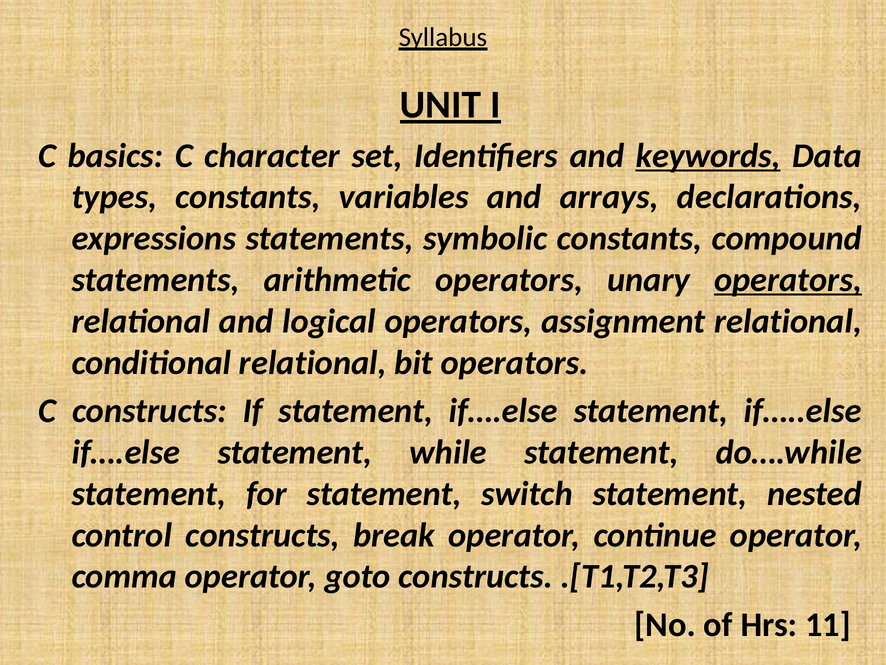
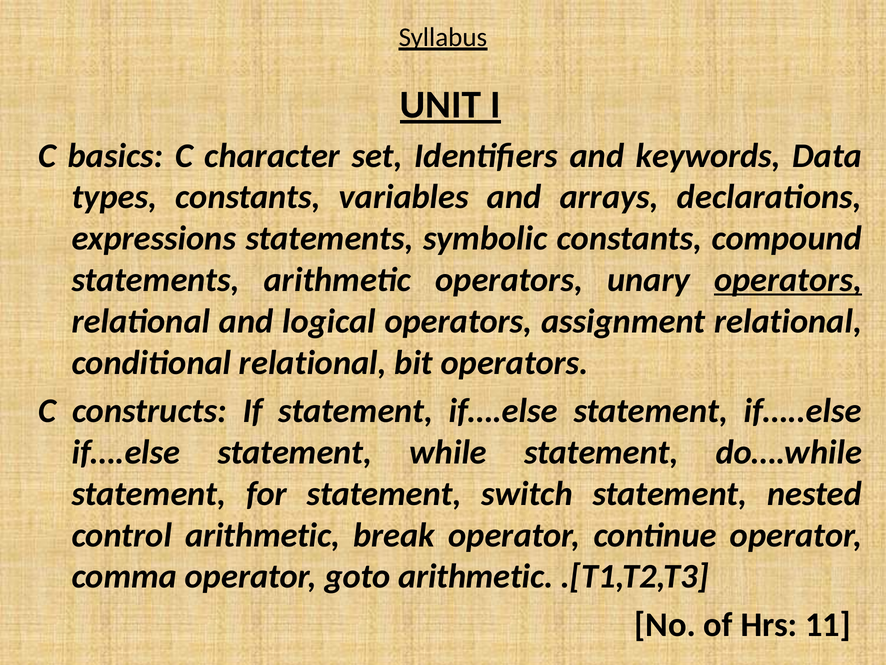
keywords underline: present -> none (708, 156)
control constructs: constructs -> arithmetic (263, 535)
goto constructs: constructs -> arithmetic (476, 576)
